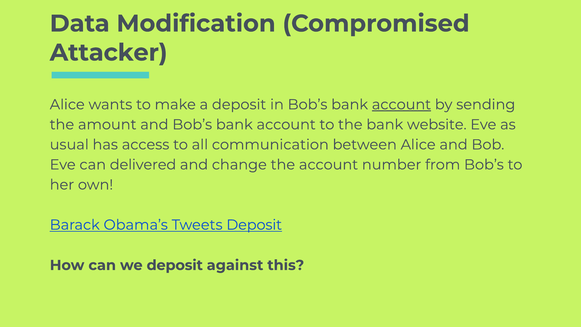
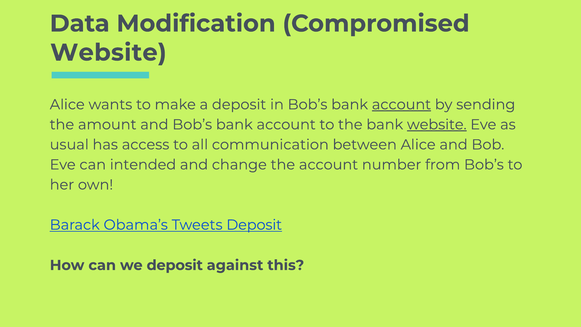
Attacker: Attacker -> Website (108, 53)
website underline: none -> present (437, 125)
delivered: delivered -> intended (143, 165)
